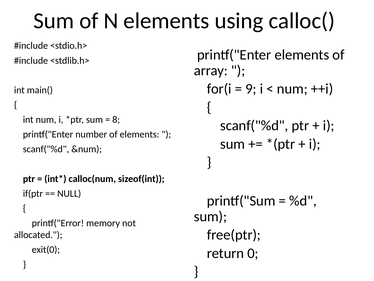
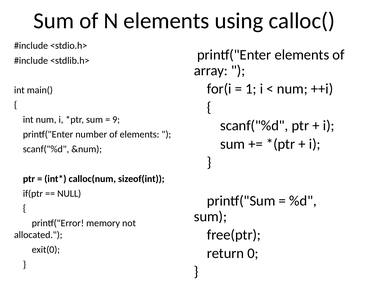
9: 9 -> 1 (251, 89)
8: 8 -> 9 (116, 119)
